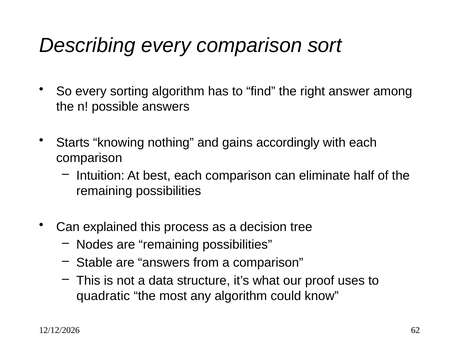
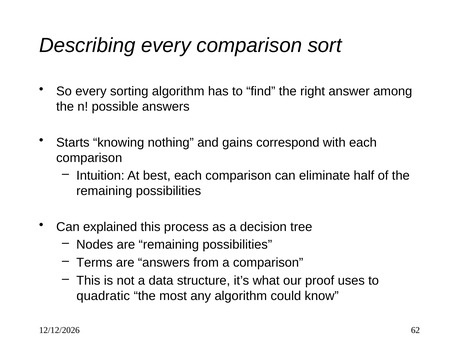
accordingly: accordingly -> correspond (288, 142)
Stable: Stable -> Terms (94, 262)
